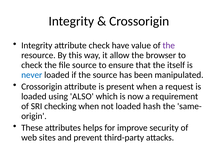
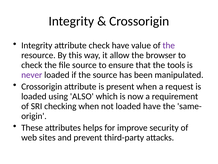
itself: itself -> tools (176, 65)
never colour: blue -> purple (32, 75)
loaded hash: hash -> have (152, 106)
